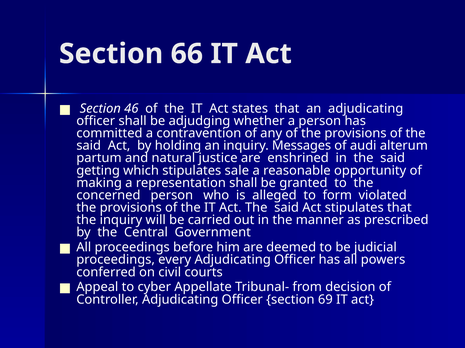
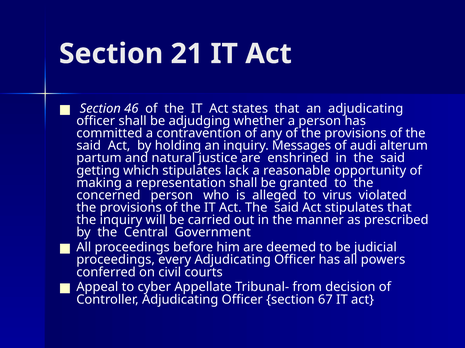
66: 66 -> 21 (187, 54)
sale: sale -> lack (237, 171)
form: form -> virus (337, 196)
69: 69 -> 67 (325, 300)
